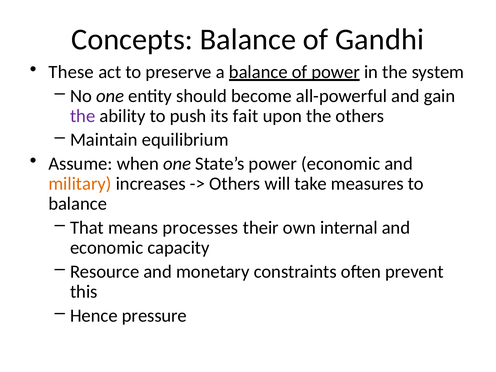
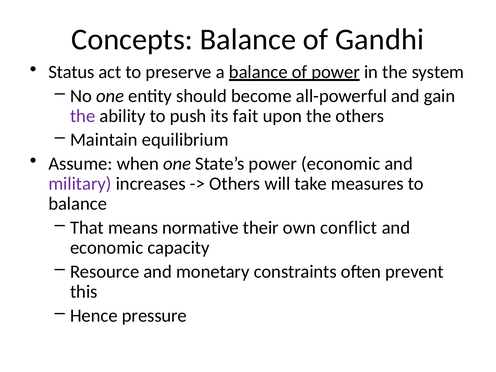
These: These -> Status (71, 72)
military colour: orange -> purple (80, 184)
processes: processes -> normative (201, 228)
internal: internal -> conflict (349, 228)
